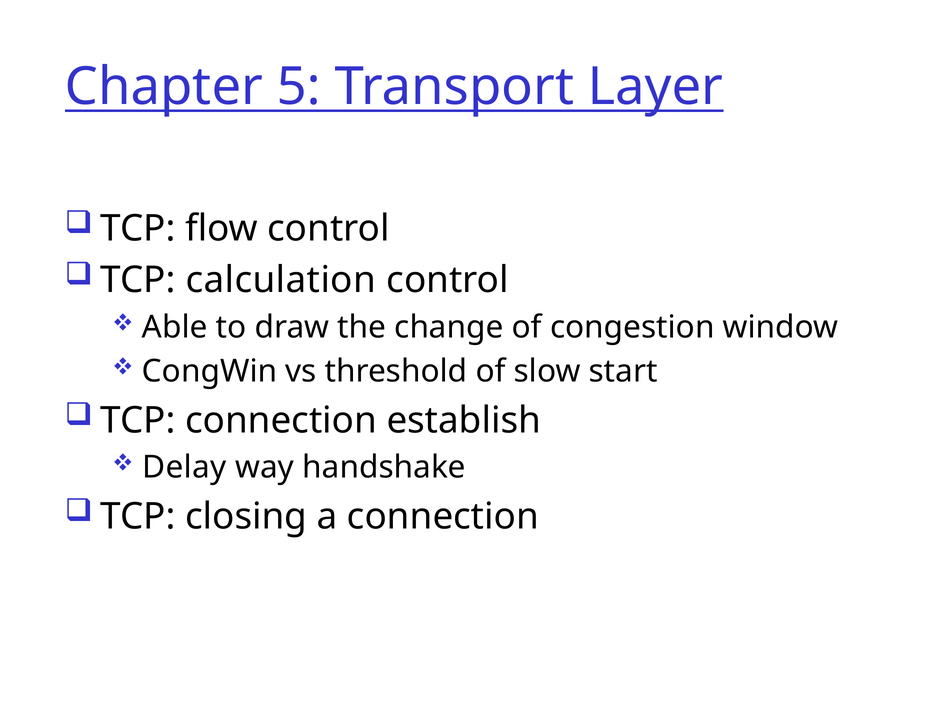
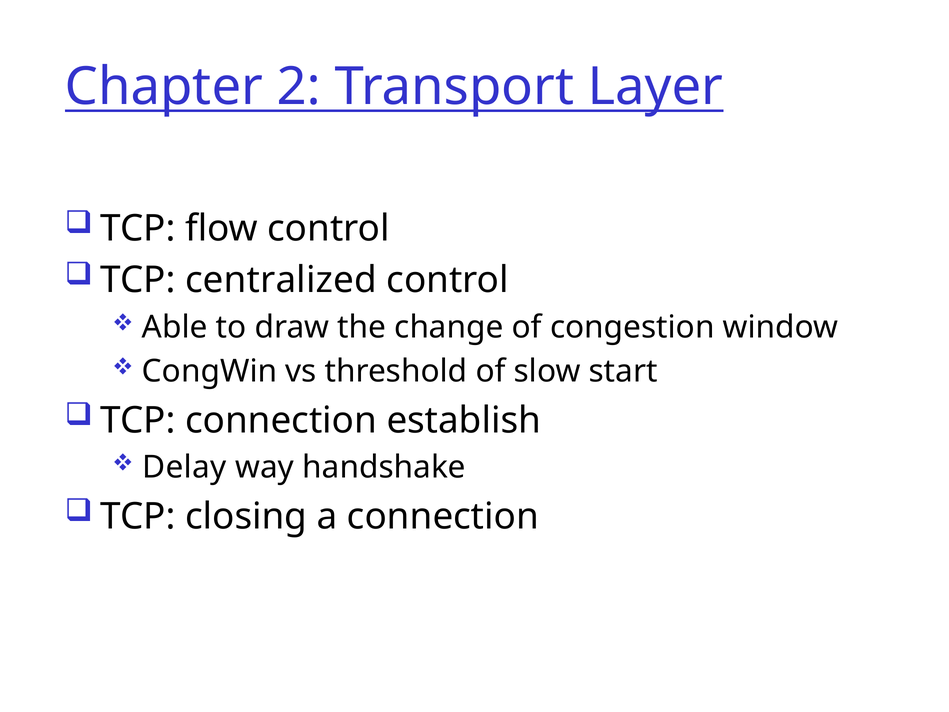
5: 5 -> 2 (299, 87)
calculation: calculation -> centralized (281, 280)
